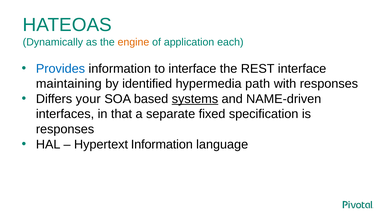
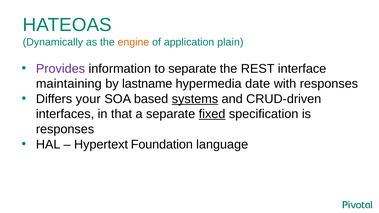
each: each -> plain (230, 42)
Provides colour: blue -> purple (60, 69)
to interface: interface -> separate (192, 69)
identified: identified -> lastname (147, 84)
path: path -> date (258, 84)
NAME-driven: NAME-driven -> CRUD-driven (284, 99)
fixed underline: none -> present (212, 114)
Hypertext Information: Information -> Foundation (162, 144)
